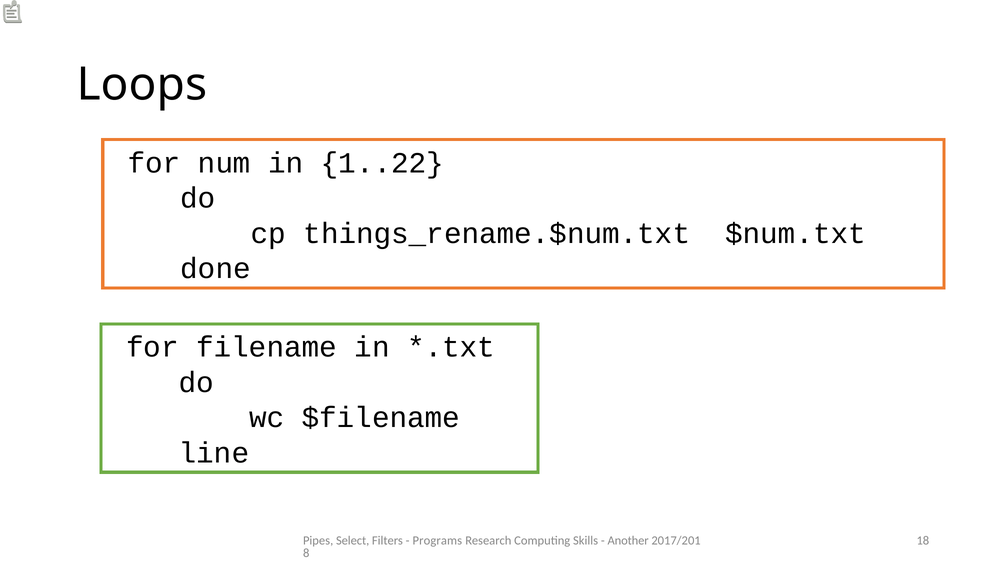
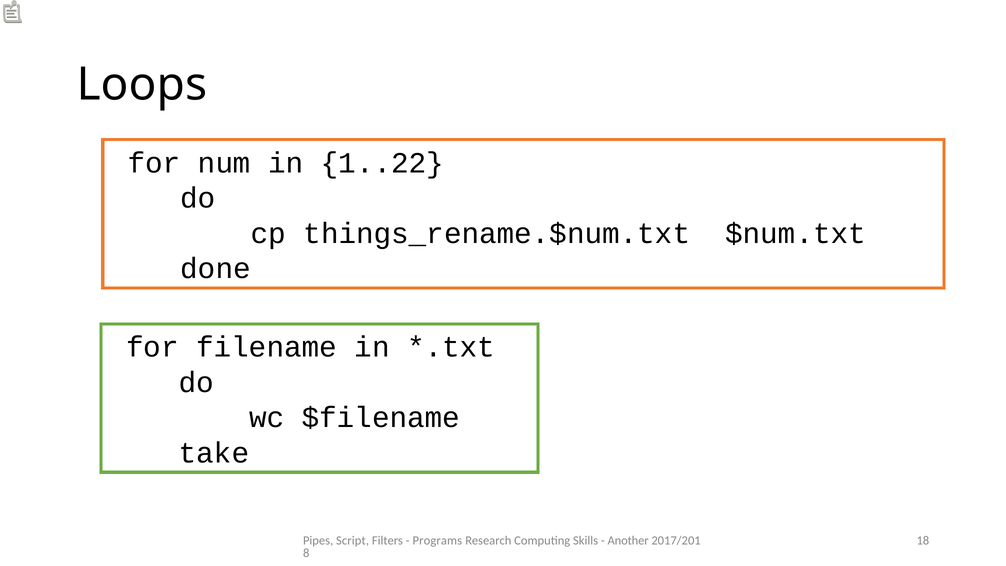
line: line -> take (214, 453)
Select: Select -> Script (353, 540)
